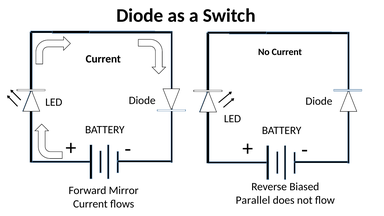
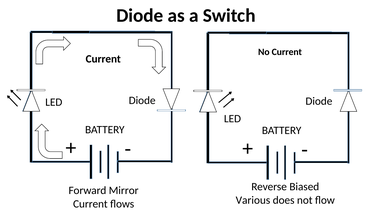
Parallel: Parallel -> Various (253, 200)
